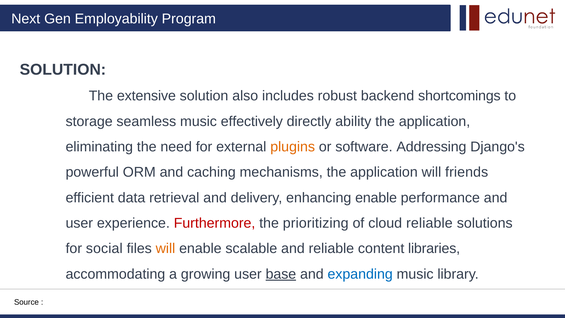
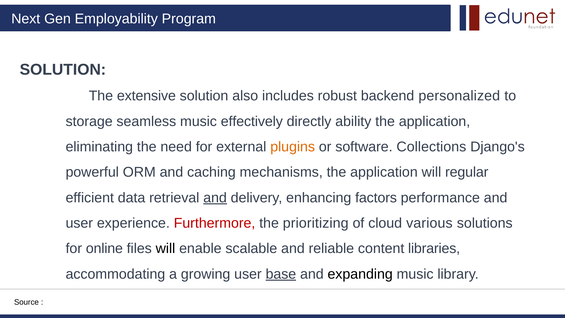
shortcomings: shortcomings -> personalized (459, 96)
Addressing: Addressing -> Collections (431, 147)
friends: friends -> regular (467, 172)
and underline: none -> present (215, 198)
enhancing enable: enable -> factors (376, 198)
cloud reliable: reliable -> various (429, 223)
social: social -> online (104, 248)
will colour: orange -> black (165, 248)
expanding colour: blue -> black (360, 274)
